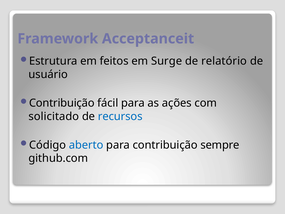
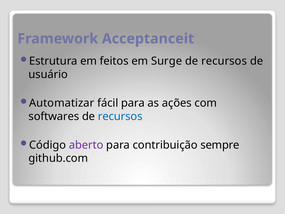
relatório: relatório -> recursos (224, 61)
Contribuição: Contribuição -> Automatizar (62, 103)
solicitado: solicitado -> softwares (54, 116)
aberto colour: blue -> purple (86, 145)
